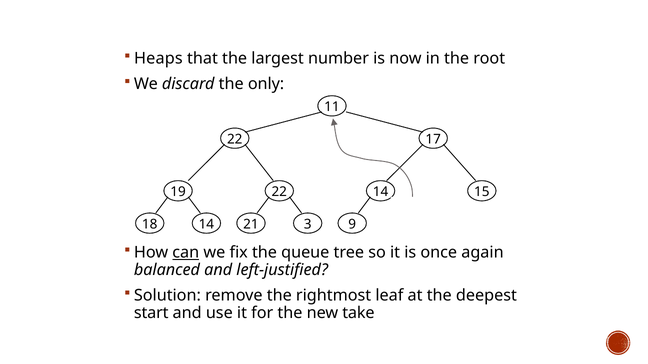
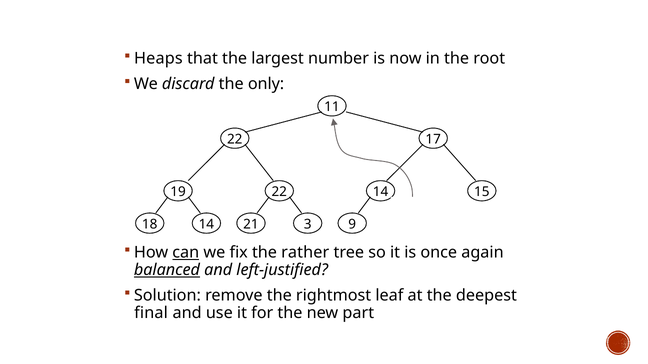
queue: queue -> rather (305, 253)
balanced underline: none -> present (167, 270)
start: start -> final (151, 313)
take: take -> part (358, 313)
